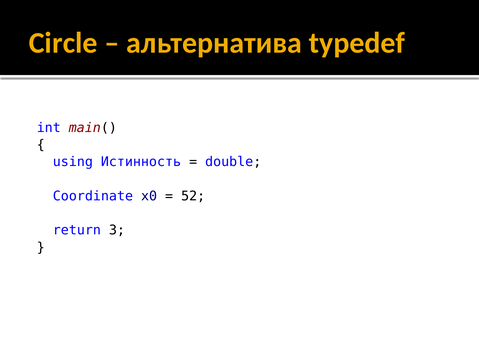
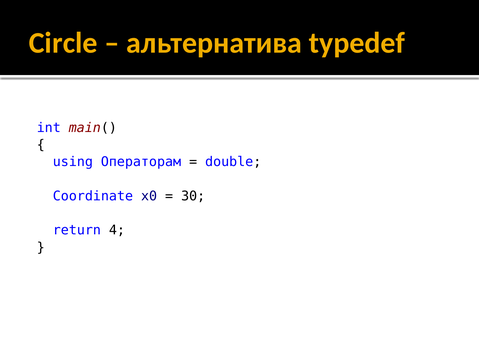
Истинность: Истинность -> Операторам (141, 162)
52: 52 -> 30 (193, 196)
3: 3 -> 4 (117, 230)
